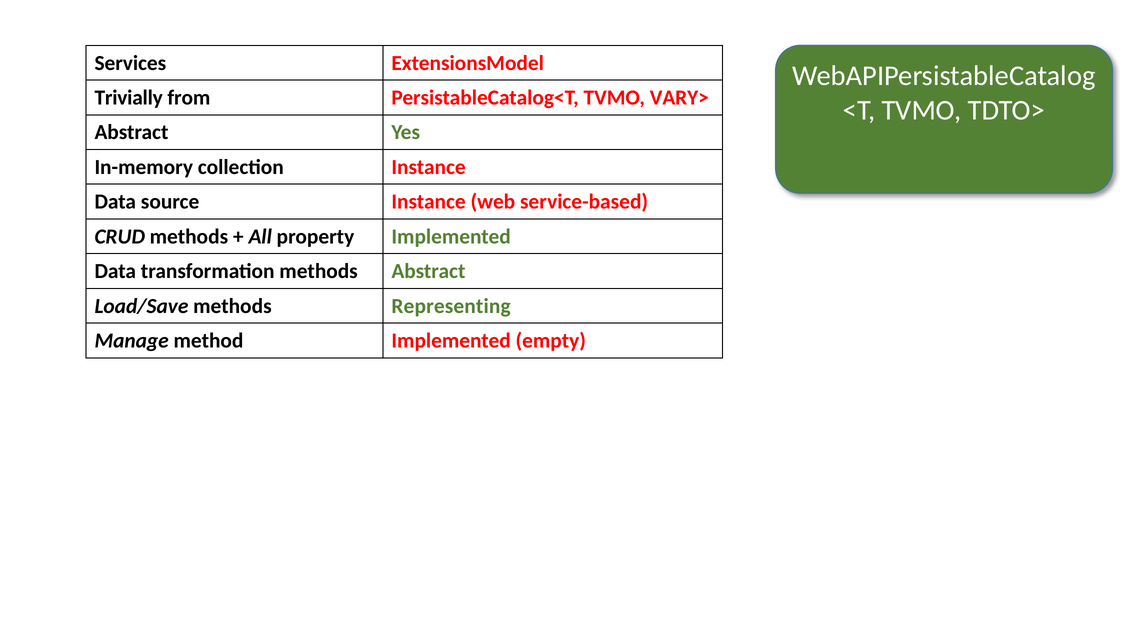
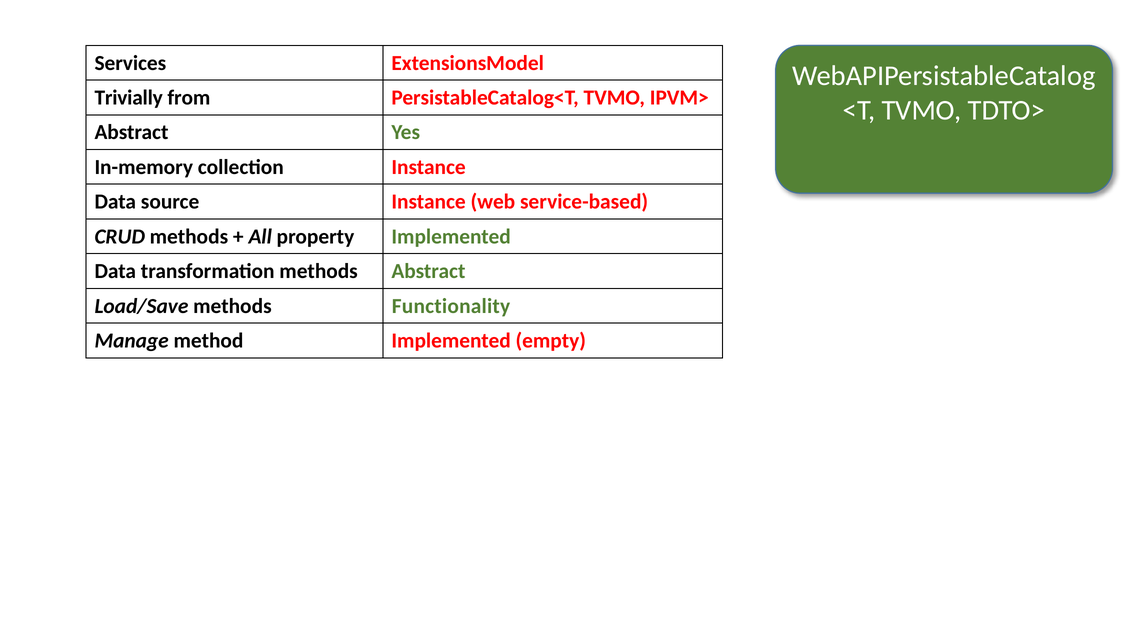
VARY>: VARY> -> IPVM> (679, 98)
Representing: Representing -> Functionality (451, 306)
